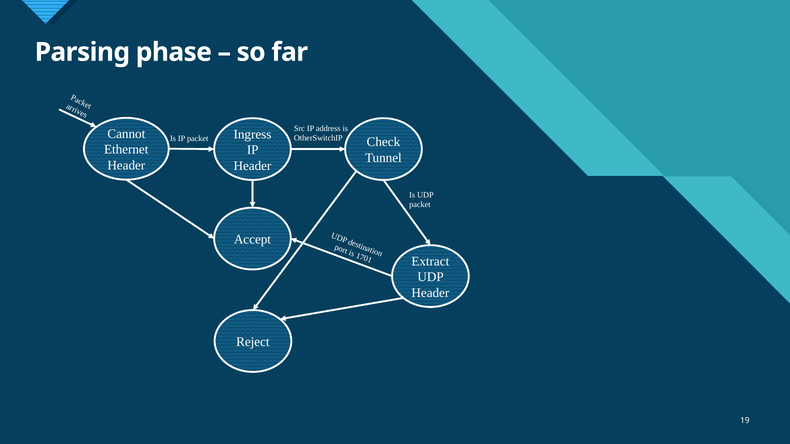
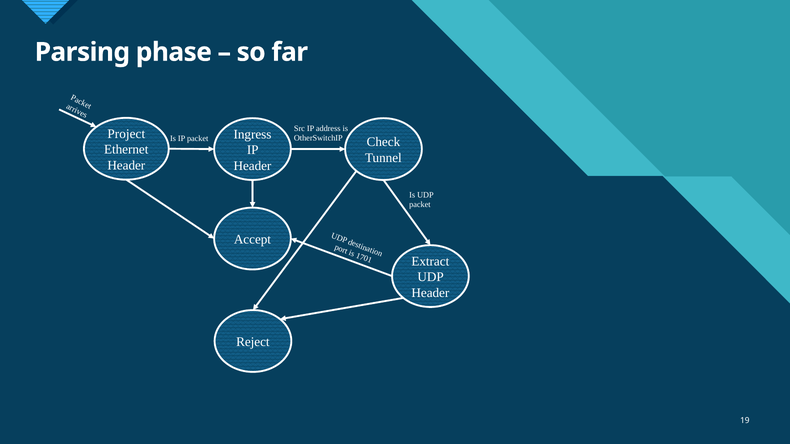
Cannot: Cannot -> Project (126, 134)
